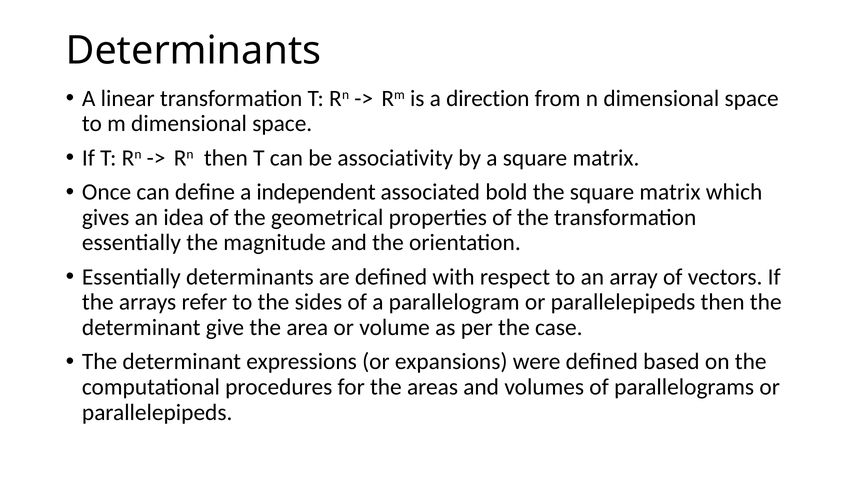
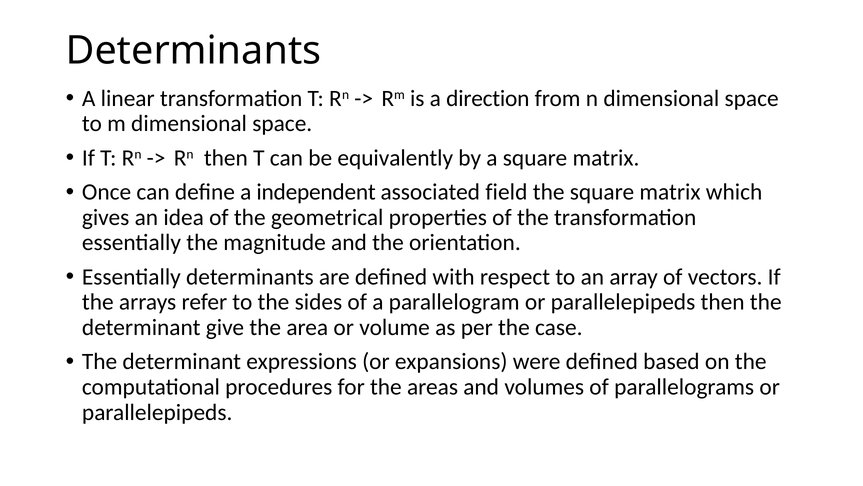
associativity: associativity -> equivalently (395, 158)
bold: bold -> field (506, 192)
